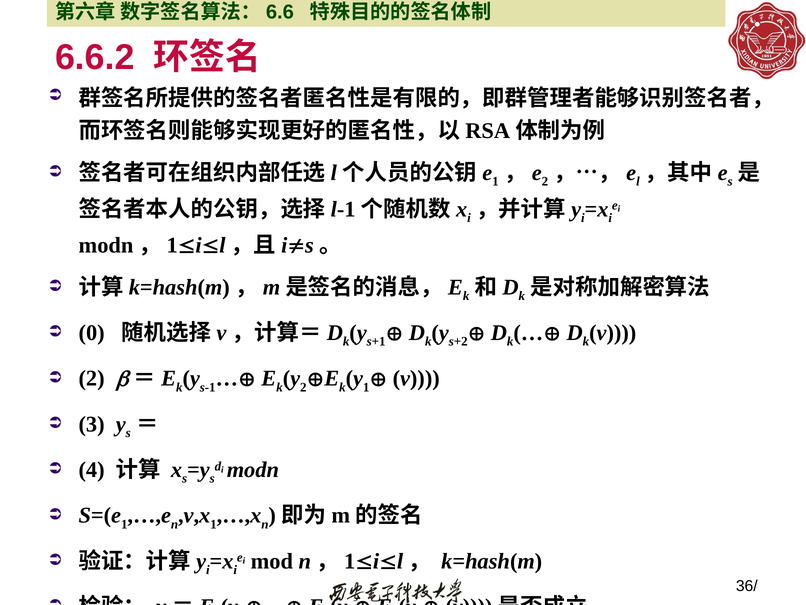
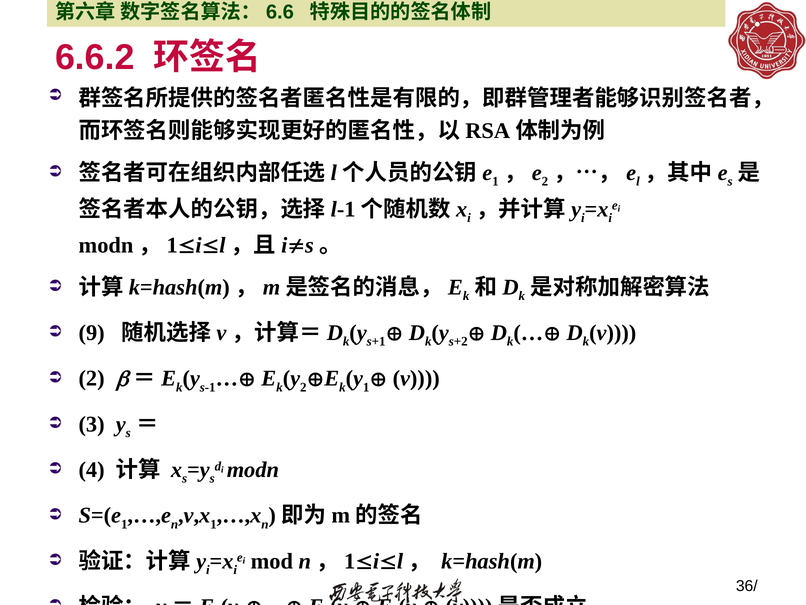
0: 0 -> 9 (92, 333)
